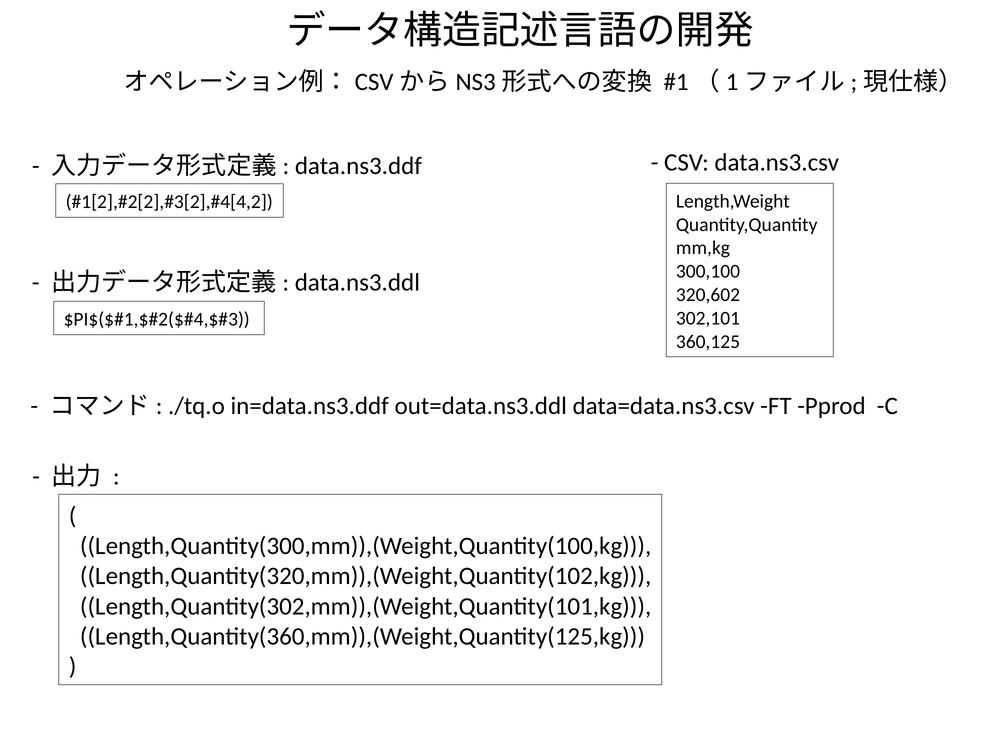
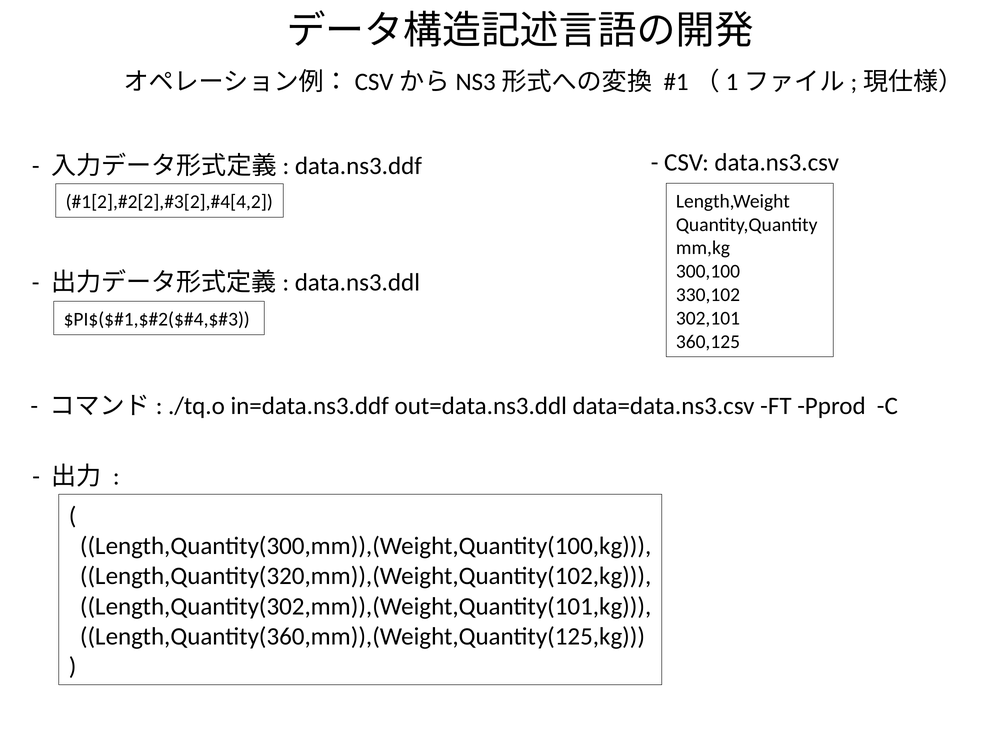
320,602: 320,602 -> 330,102 (708, 295)
